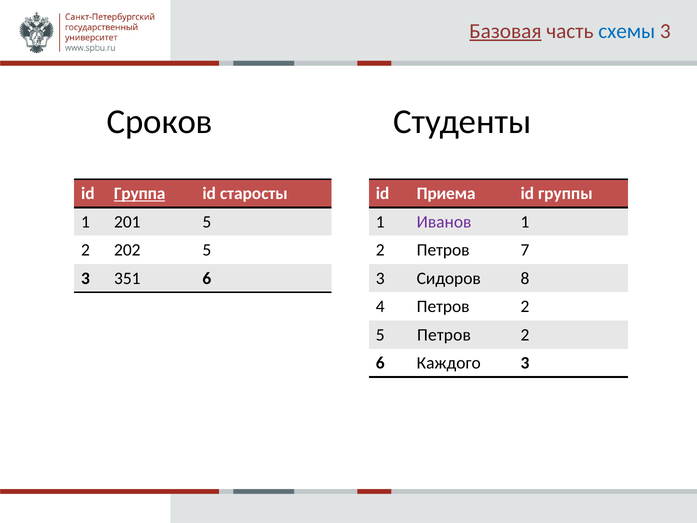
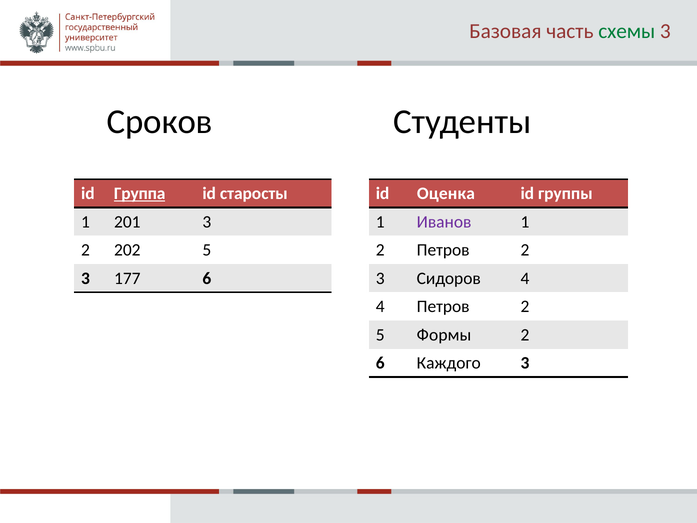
Базовая underline: present -> none (505, 31)
схемы colour: blue -> green (627, 31)
Приема: Приема -> Оценка (446, 193)
201 5: 5 -> 3 (207, 222)
2 Петров 7: 7 -> 2 (525, 250)
351: 351 -> 177 (127, 278)
Сидоров 8: 8 -> 4 (525, 278)
5 Петров: Петров -> Формы (444, 335)
